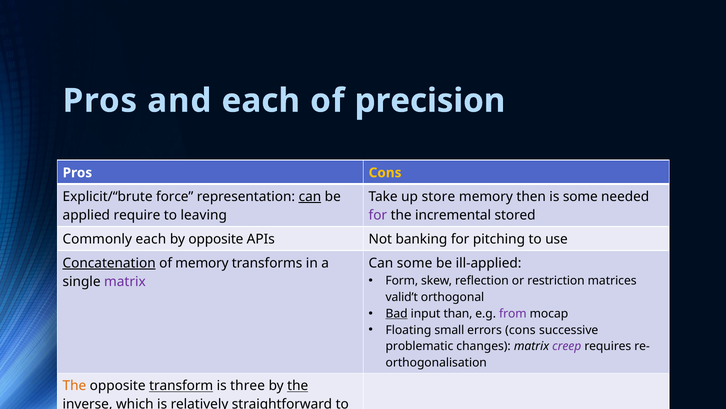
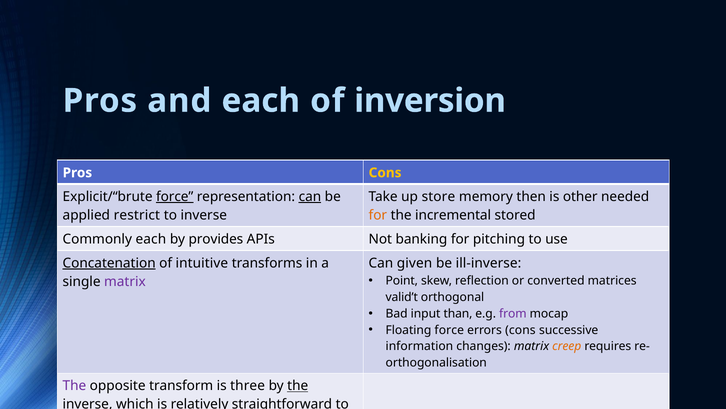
precision: precision -> inversion (430, 101)
force underline: none -> present (175, 196)
is some: some -> other (580, 196)
require: require -> restrict (137, 215)
to leaving: leaving -> inverse (204, 215)
for colour: purple -> orange (378, 215)
by opposite: opposite -> provides (216, 239)
of memory: memory -> intuitive (202, 263)
Can some: some -> given (415, 263)
ill-applied: ill-applied -> ill-inverse (489, 263)
Form: Form -> Point (402, 280)
restriction: restriction -> converted (556, 280)
Bad underline: present -> none (397, 313)
Floating small: small -> force (449, 330)
problematic: problematic -> information (419, 346)
creep colour: purple -> orange (567, 346)
The colour: orange -> purple (74, 385)
transform underline: present -> none (181, 385)
